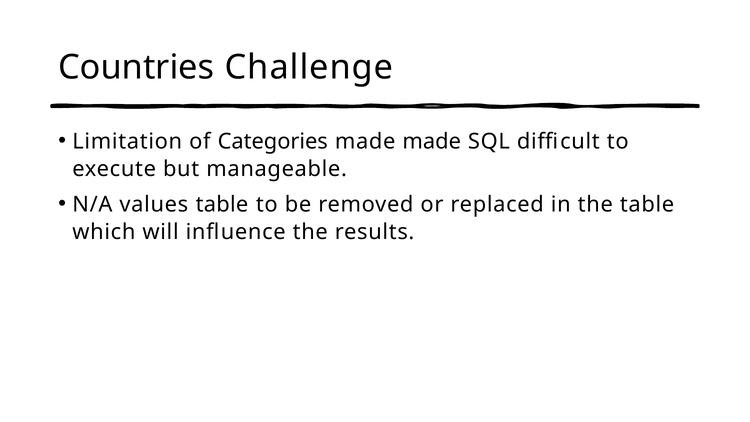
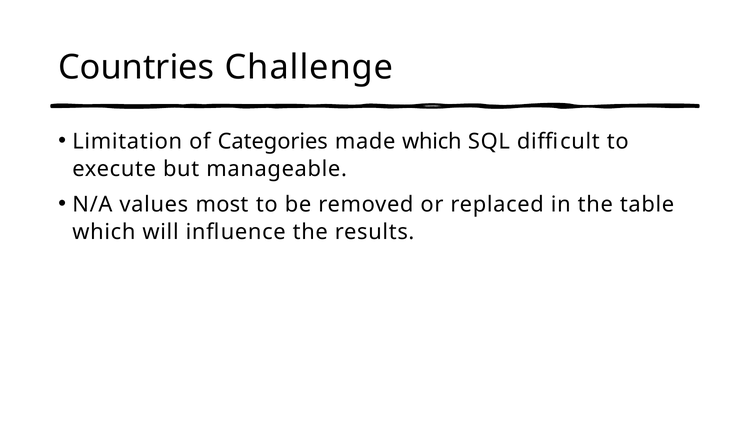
made made: made -> which (432, 141)
values table: table -> most (222, 204)
